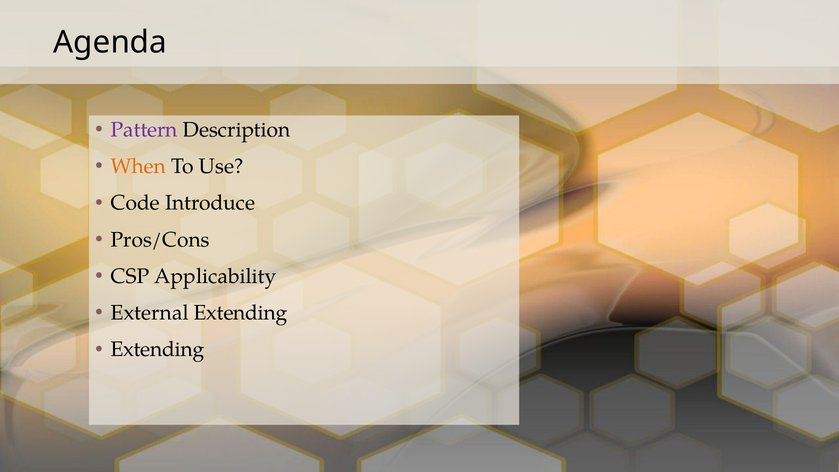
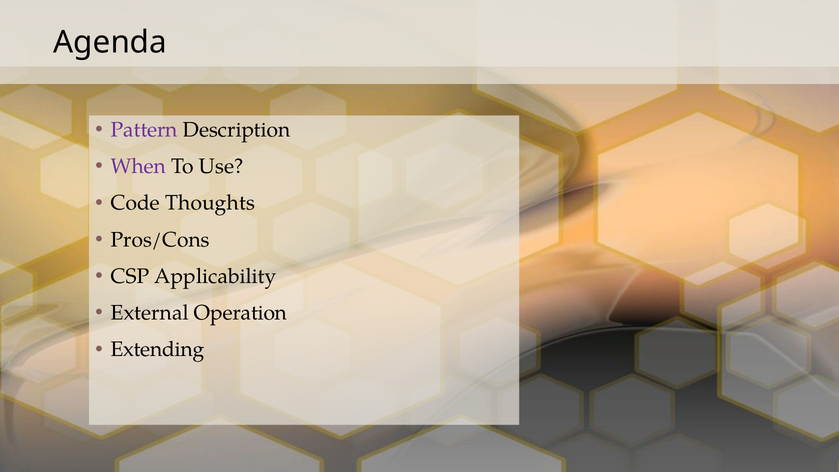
When colour: orange -> purple (138, 166)
Introduce: Introduce -> Thoughts (210, 203)
External Extending: Extending -> Operation (241, 313)
